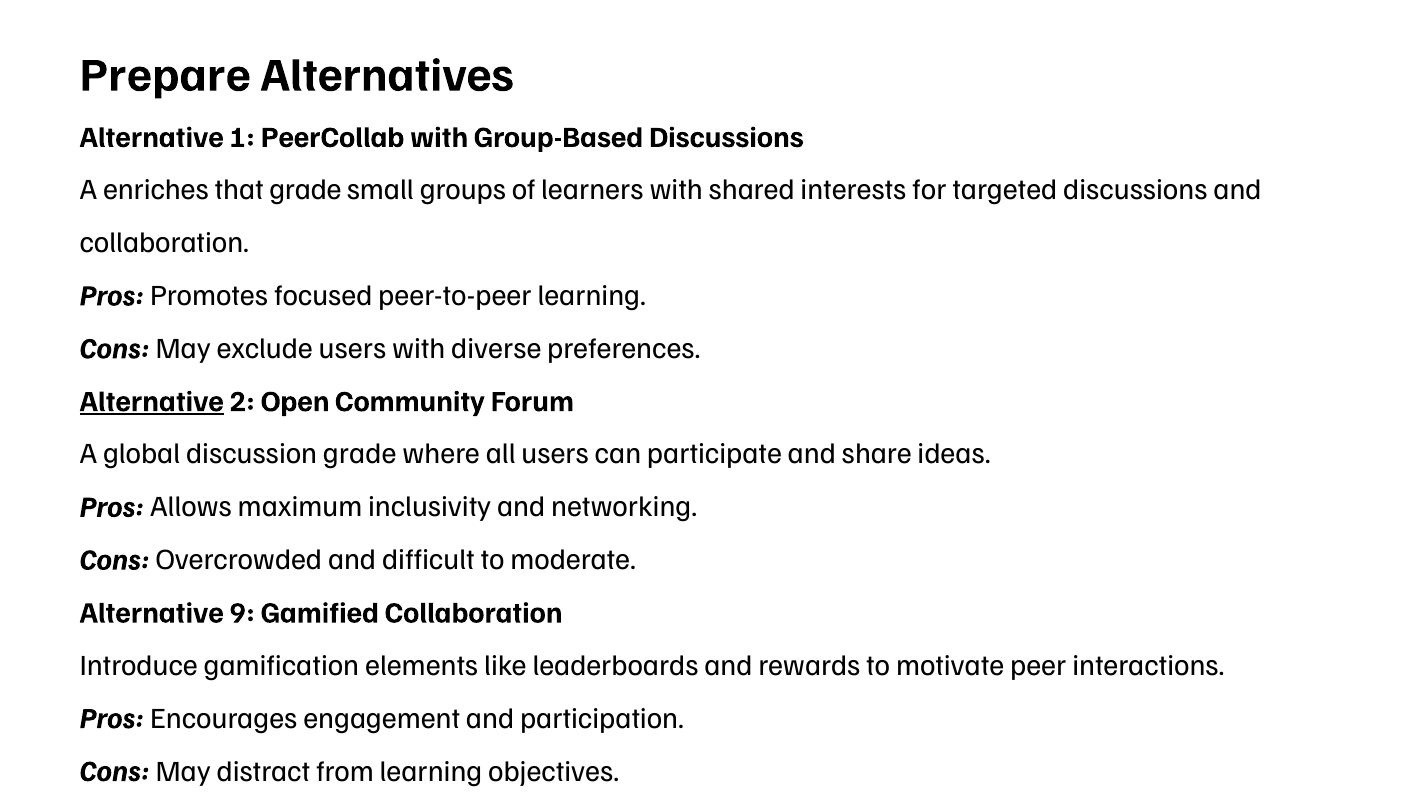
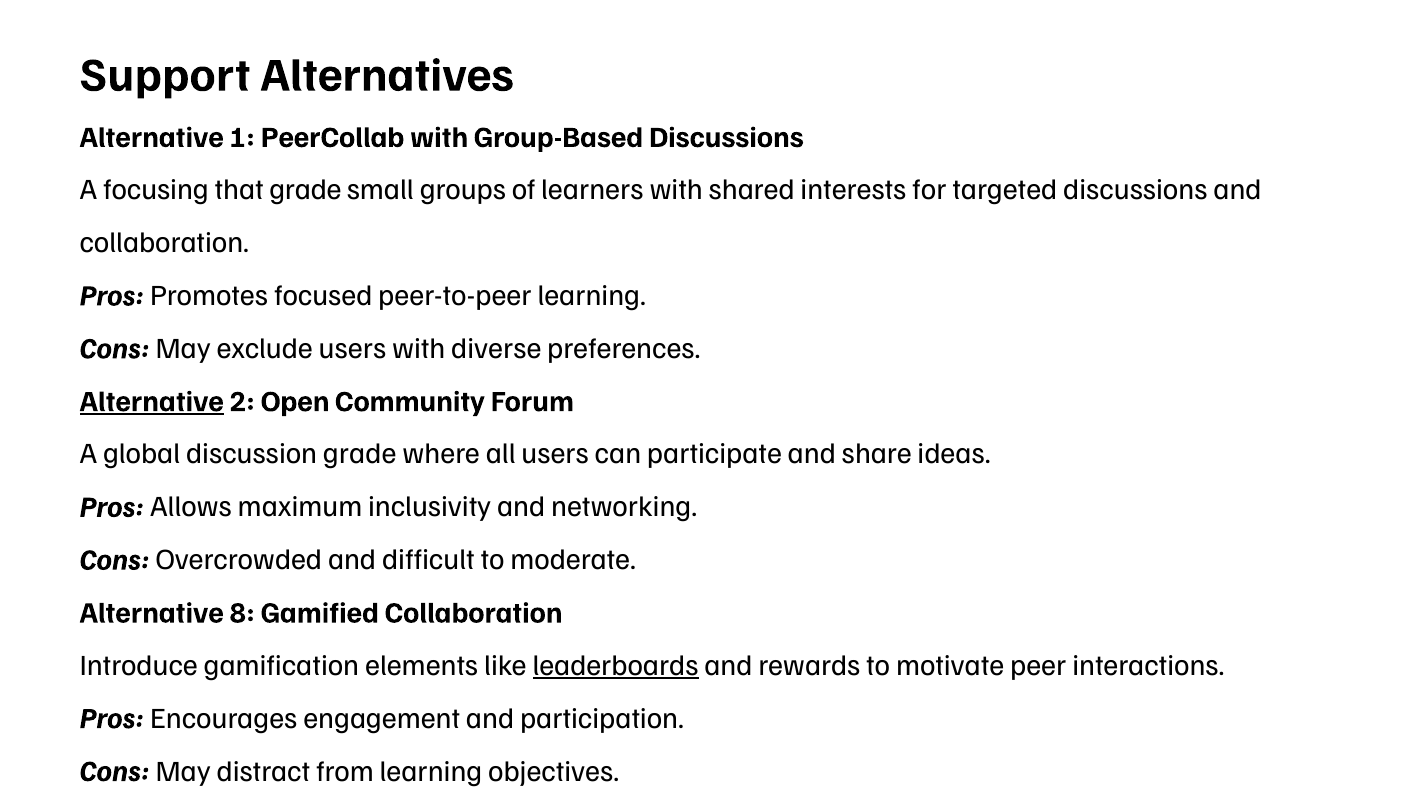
Prepare: Prepare -> Support (165, 75)
enriches: enriches -> focusing (156, 190)
9: 9 -> 8 (242, 613)
leaderboards underline: none -> present (616, 666)
